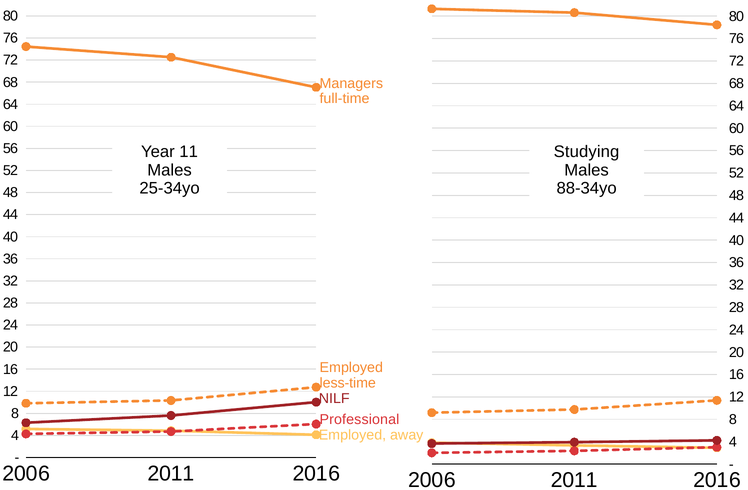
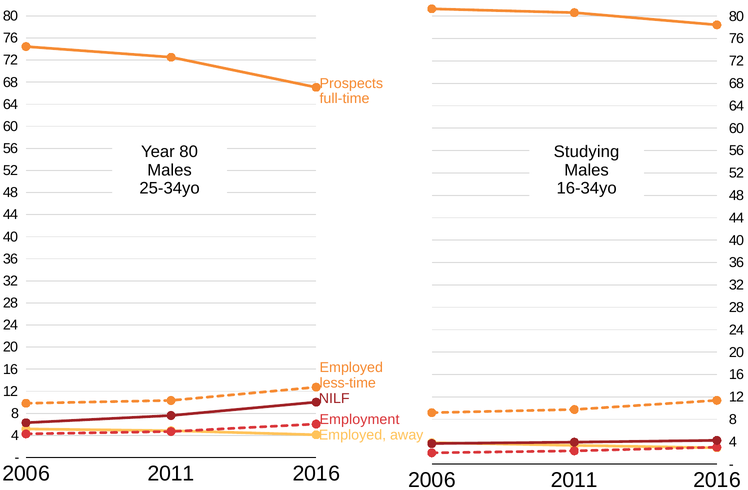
Managers: Managers -> Prospects (351, 83)
Year 11: 11 -> 80 (189, 152)
88-34yo: 88-34yo -> 16-34yo (587, 188)
Professional: Professional -> Employment (359, 419)
